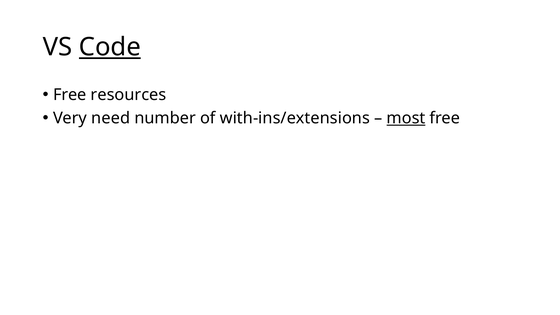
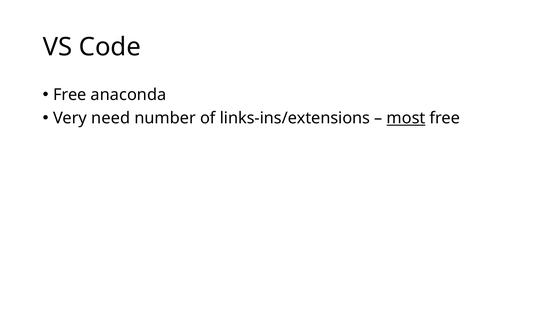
Code underline: present -> none (110, 47)
resources: resources -> anaconda (129, 95)
with-ins/extensions: with-ins/extensions -> links-ins/extensions (295, 118)
